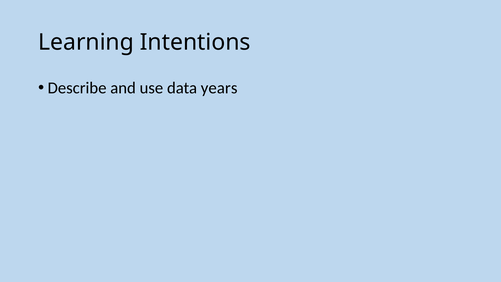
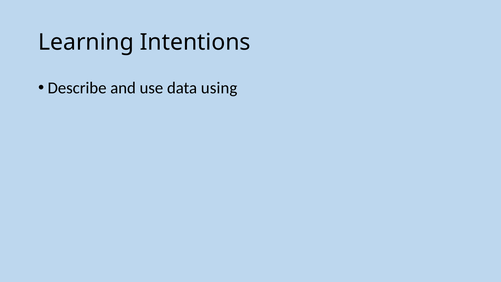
years: years -> using (219, 88)
